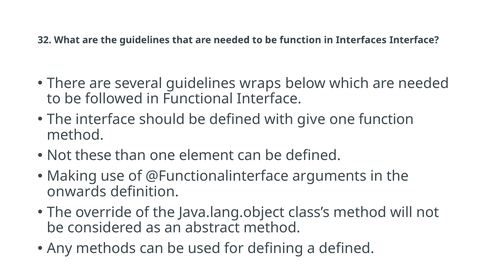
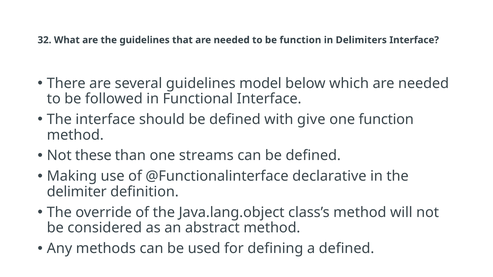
Interfaces: Interfaces -> Delimiters (361, 40)
wraps: wraps -> model (260, 83)
element: element -> streams (206, 156)
arguments: arguments -> declarative (329, 176)
onwards: onwards -> delimiter (77, 192)
